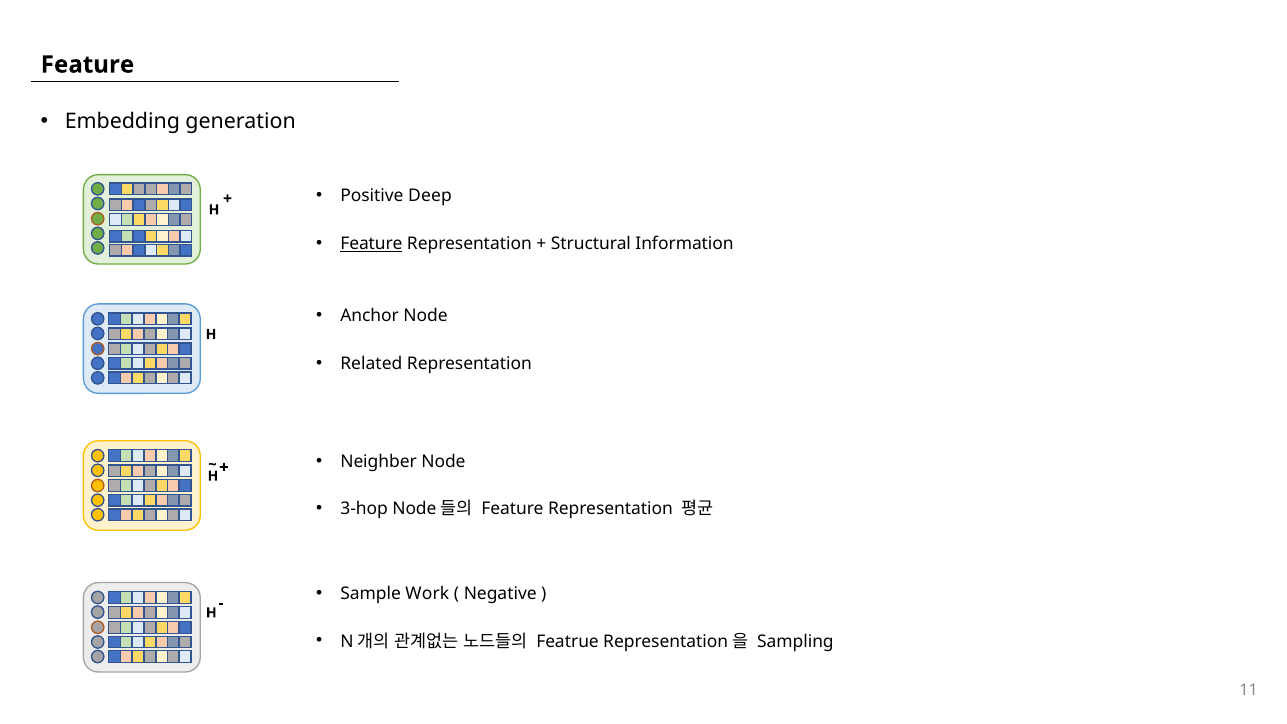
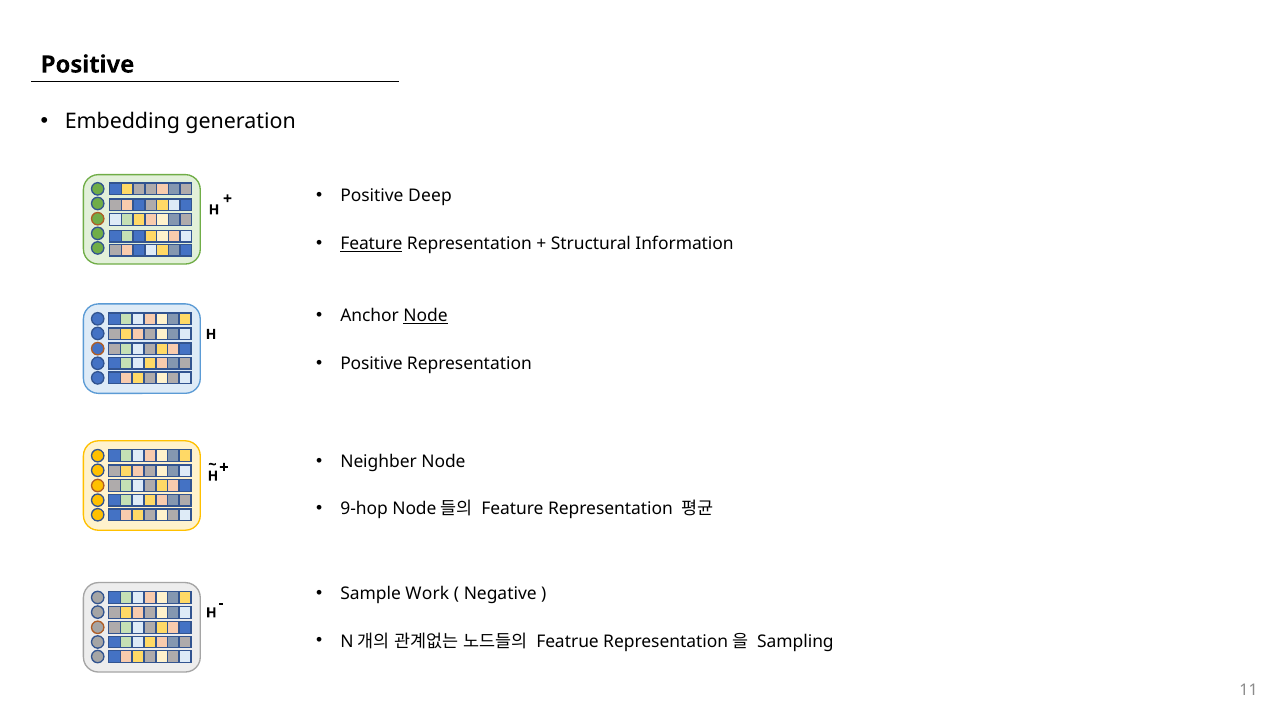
Feature: Feature -> Positive (88, 65)
Node underline: none -> present (426, 316)
Related: Related -> Positive (371, 364)
3-hop: 3-hop -> 9-hop (364, 509)
